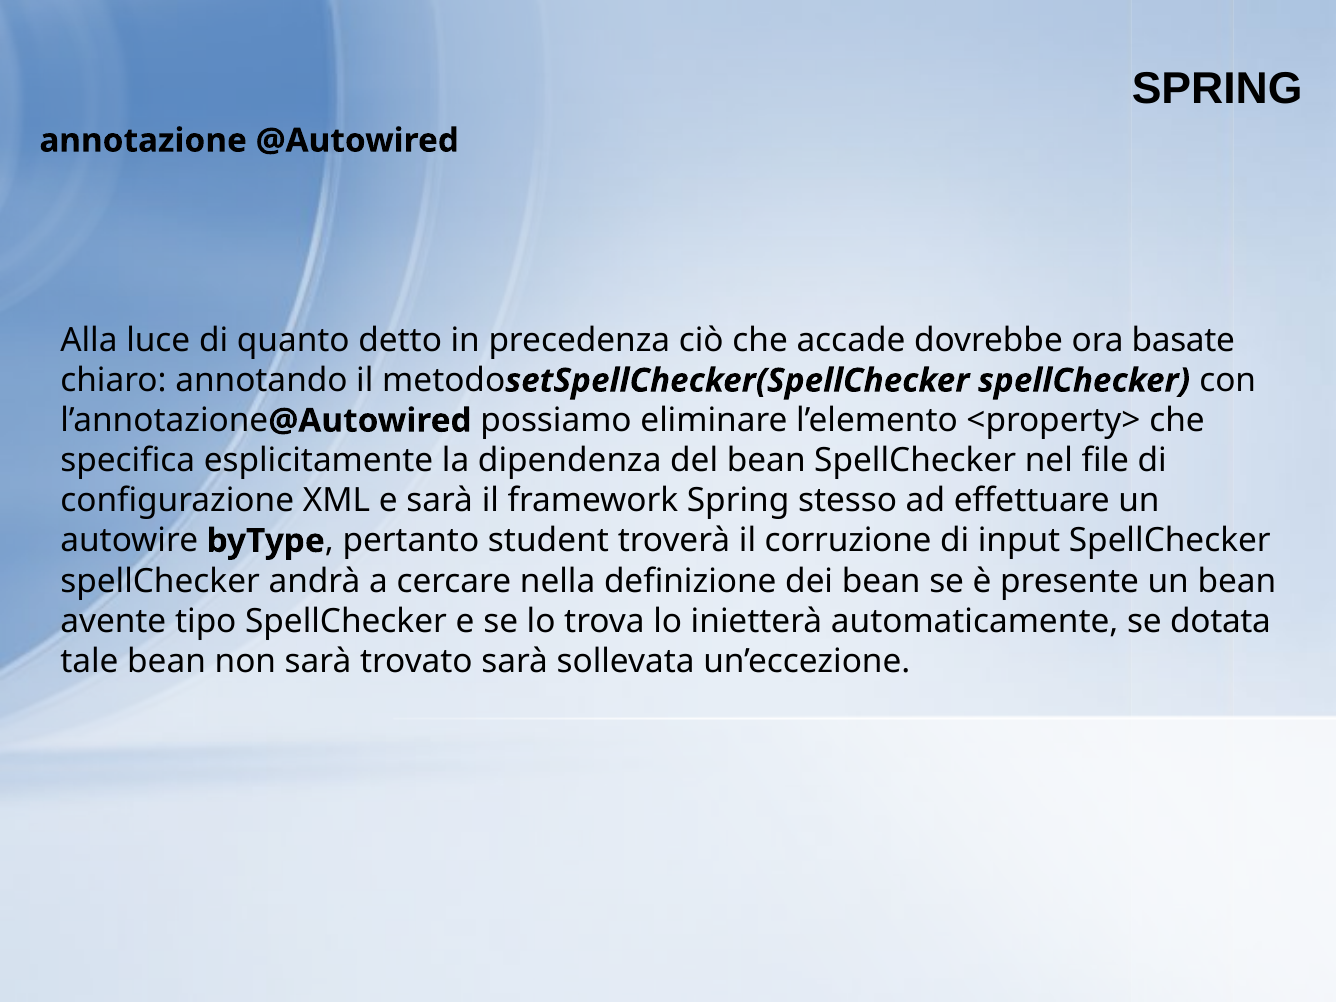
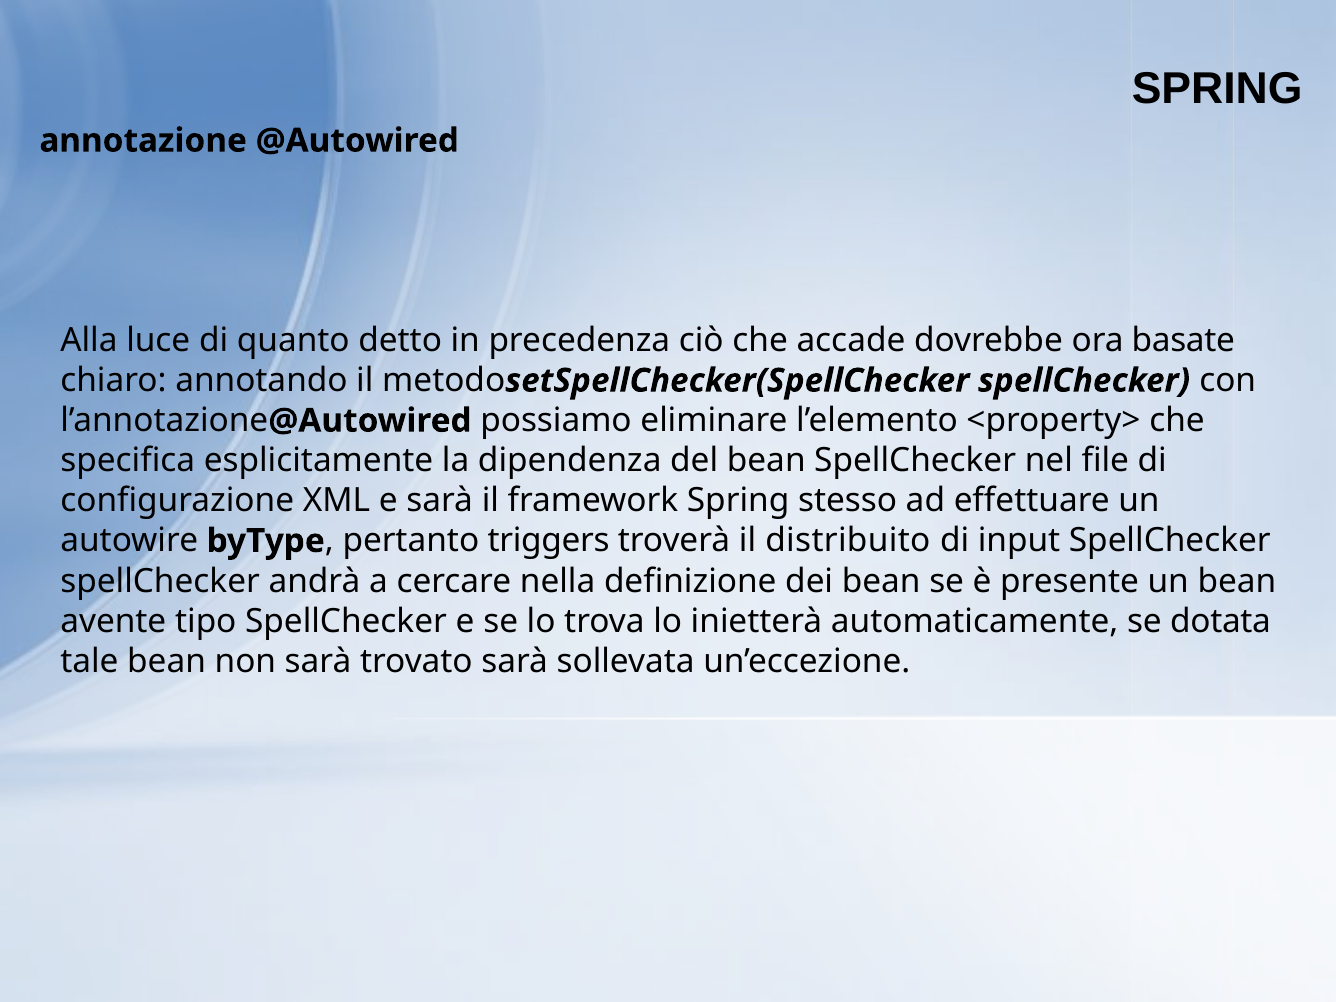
student: student -> triggers (549, 541)
corruzione: corruzione -> distribuito (848, 541)
